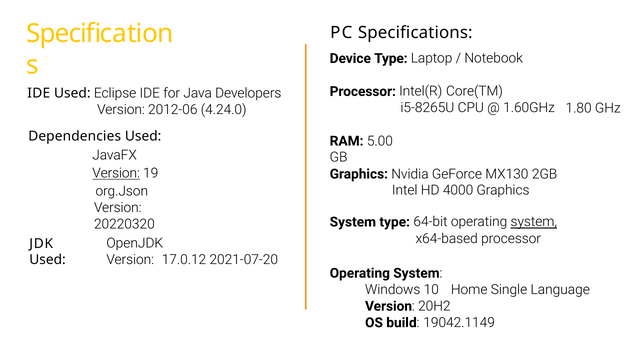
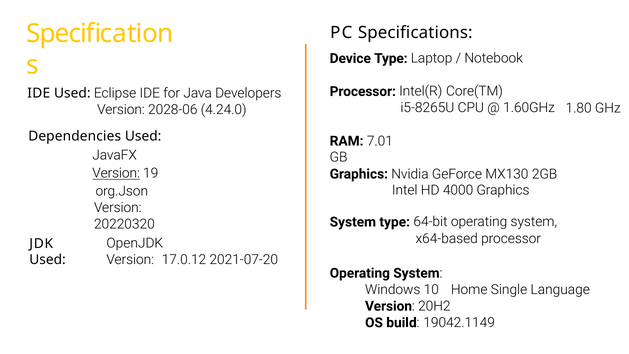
2012-06: 2012-06 -> 2028-06 (173, 109)
5.00: 5.00 -> 7.01 (380, 141)
system underline: present -> none (534, 222)
